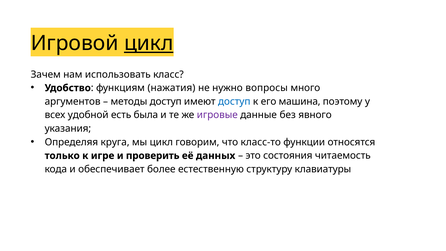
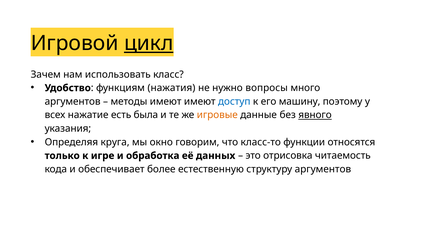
методы доступ: доступ -> имеют (166, 101)
машина: машина -> машину (300, 101)
удобной: удобной -> нажатие (88, 115)
игровые colour: purple -> orange (217, 115)
явного underline: none -> present (315, 115)
мы цикл: цикл -> окно (161, 142)
проверить: проверить -> обработка (153, 156)
состояния: состояния -> отрисовка (288, 156)
структуру клавиатуры: клавиатуры -> аргументов (323, 169)
